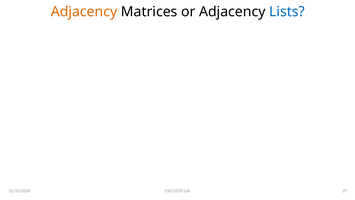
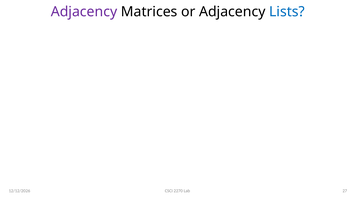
Adjacency colour: orange -> purple (84, 12)
